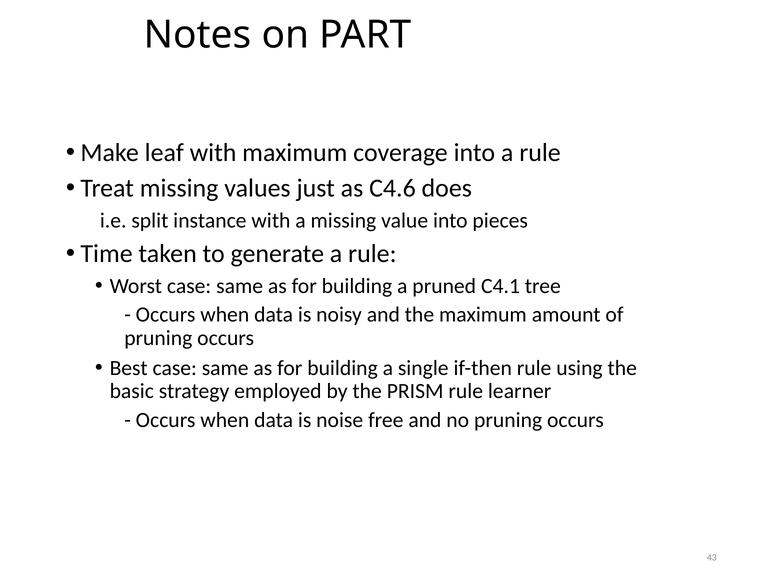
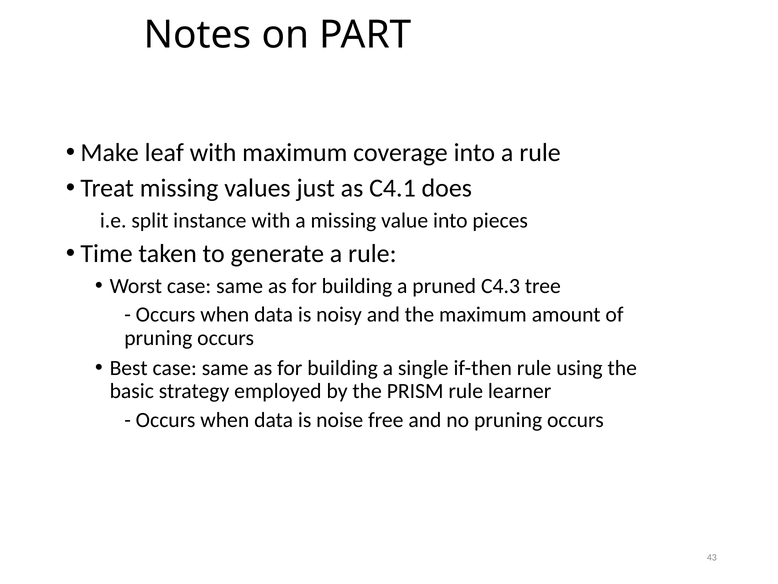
C4.6: C4.6 -> C4.1 (392, 188)
C4.1: C4.1 -> C4.3 (501, 286)
